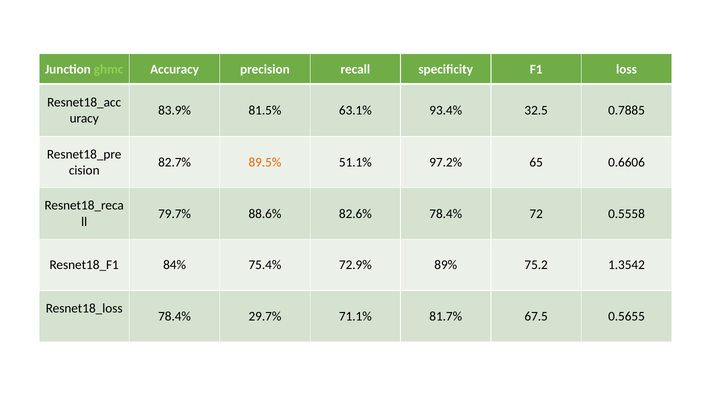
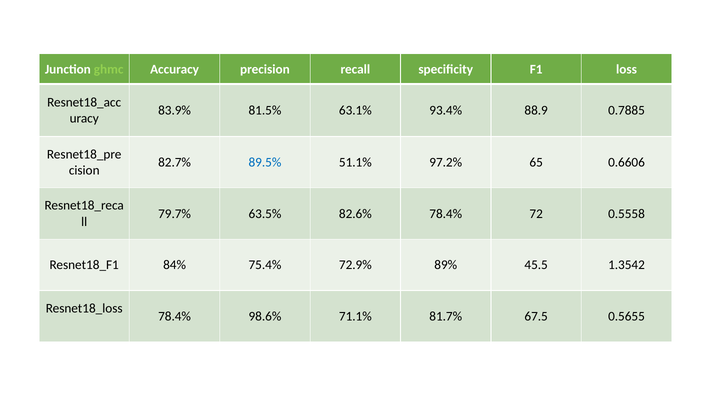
32.5: 32.5 -> 88.9 (536, 110)
89.5% colour: orange -> blue (265, 162)
88.6%: 88.6% -> 63.5% (265, 213)
75.2: 75.2 -> 45.5 (536, 265)
29.7%: 29.7% -> 98.6% (265, 316)
